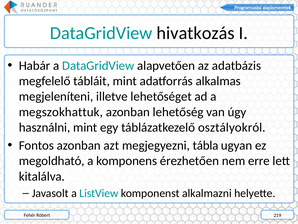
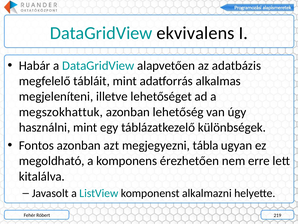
hivatkozás: hivatkozás -> ekvivalens (195, 33)
osztályokról: osztályokról -> különbségek (232, 127)
